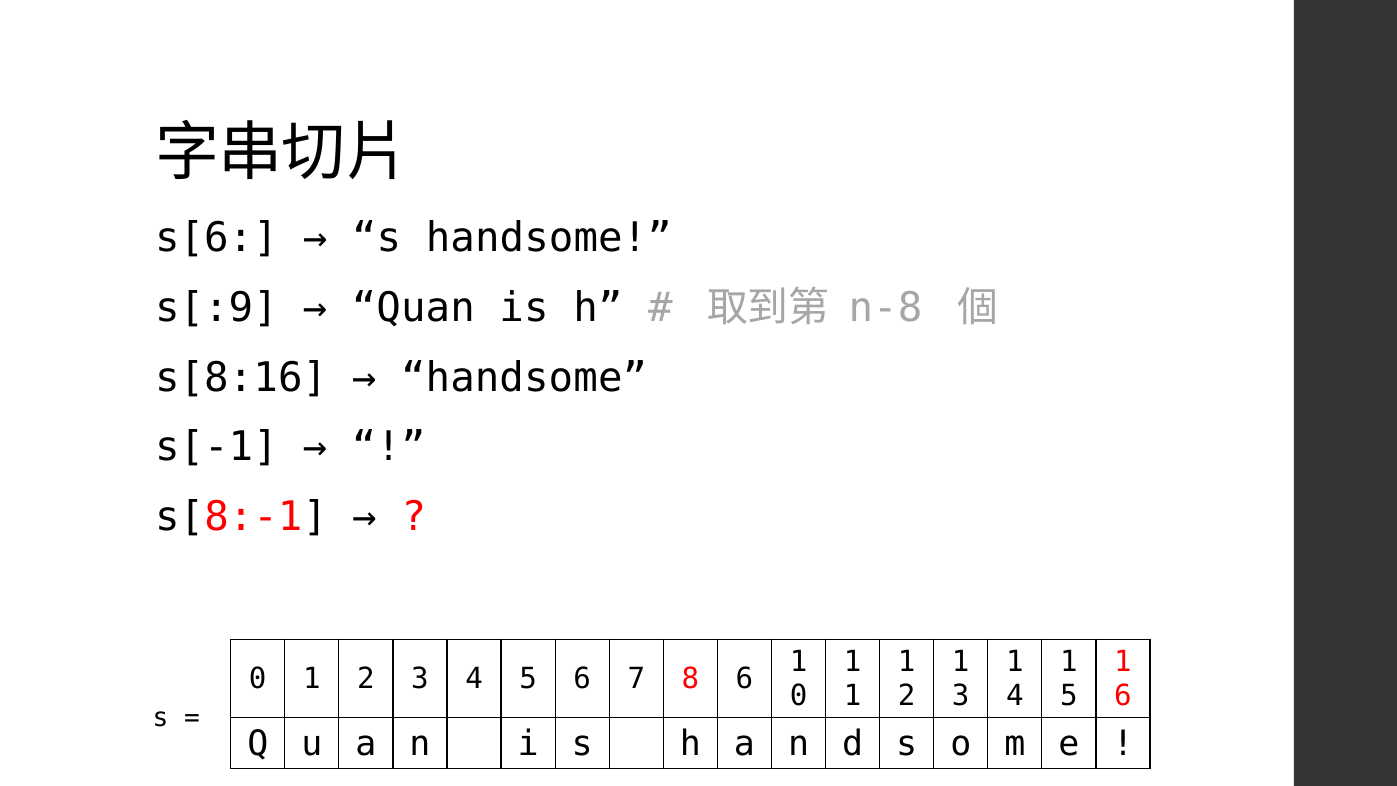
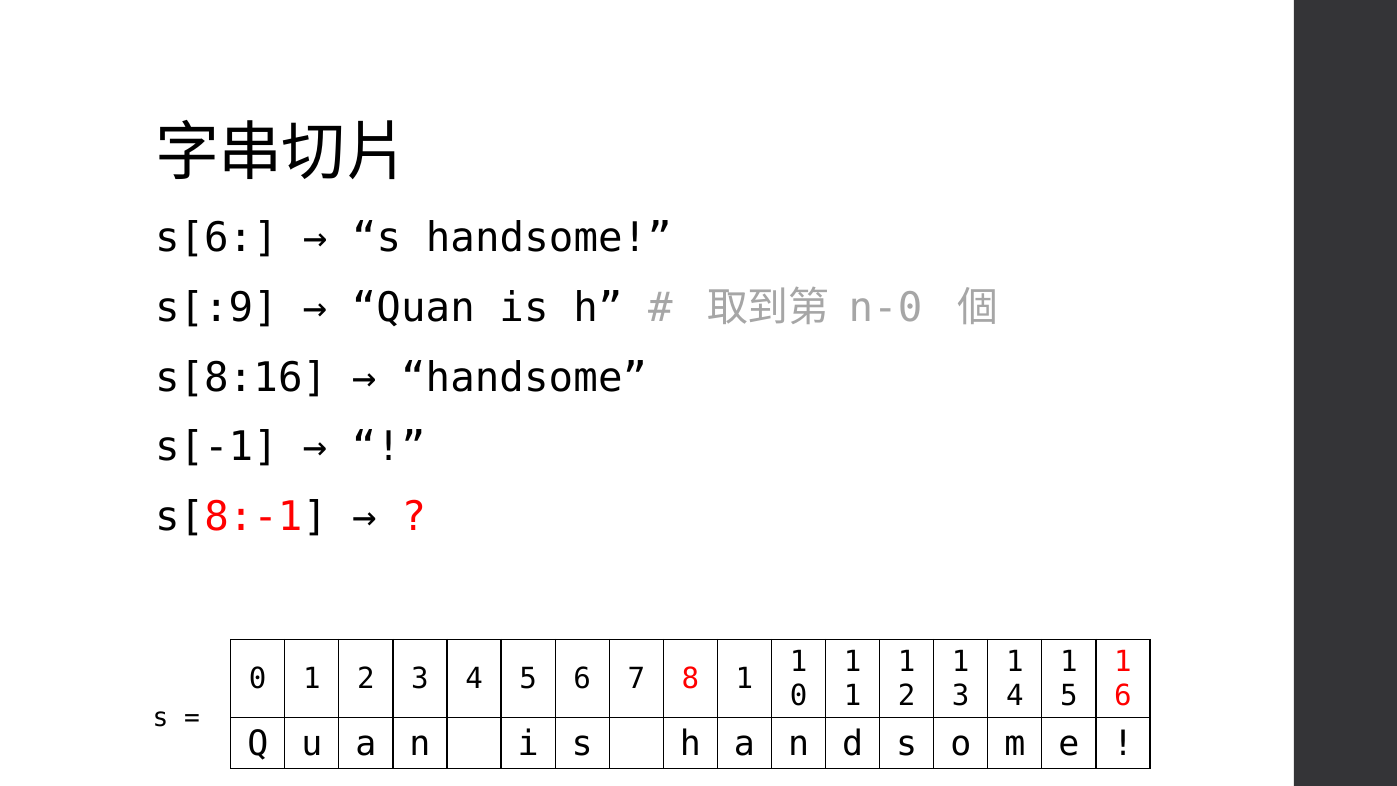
n-8: n-8 -> n-0 (885, 308)
8 6: 6 -> 1 (744, 679)
